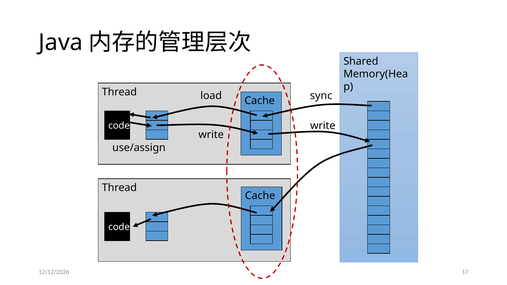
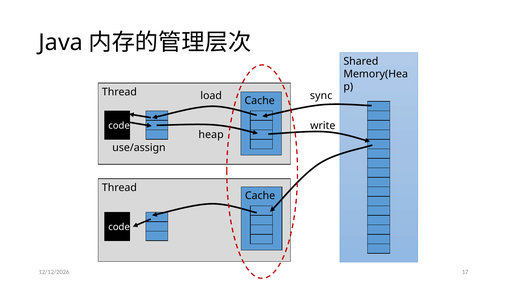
write: write -> heap (211, 135)
